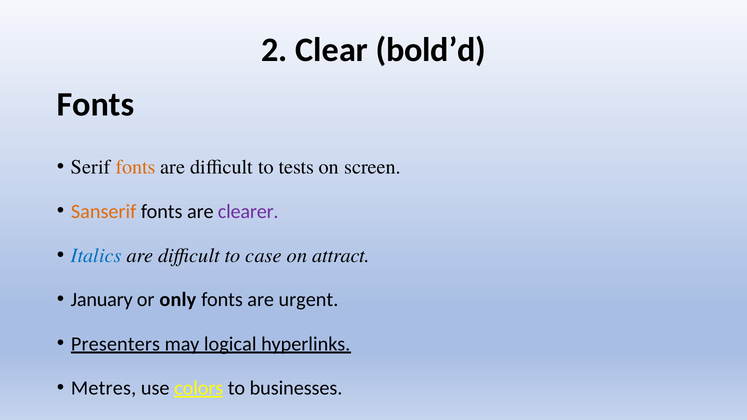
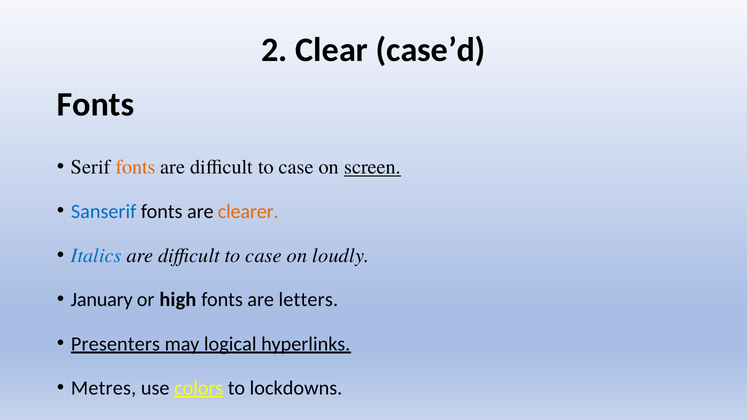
bold’d: bold’d -> case’d (431, 50)
tests: tests -> case (296, 167)
screen underline: none -> present (373, 167)
Sanserif colour: orange -> blue (104, 211)
clearer colour: purple -> orange (248, 211)
attract: attract -> loudly (341, 256)
only: only -> high (178, 300)
urgent: urgent -> letters (308, 300)
businesses: businesses -> lockdowns (296, 388)
